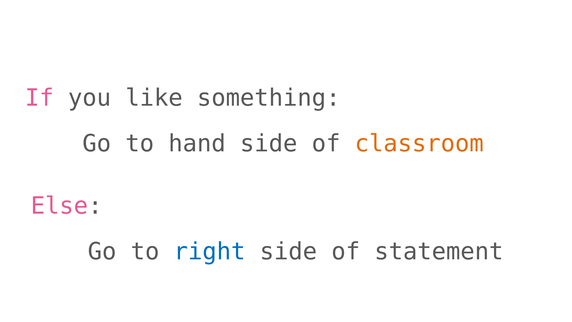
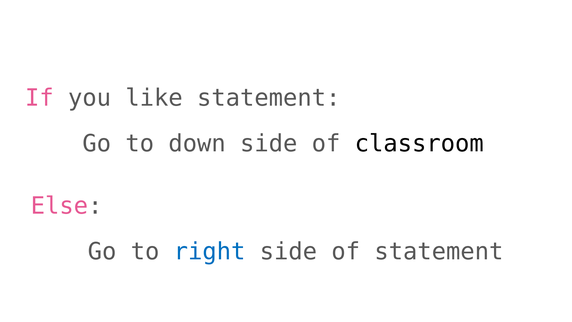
like something: something -> statement (269, 98)
hand: hand -> down (197, 144)
classroom colour: orange -> black (419, 144)
